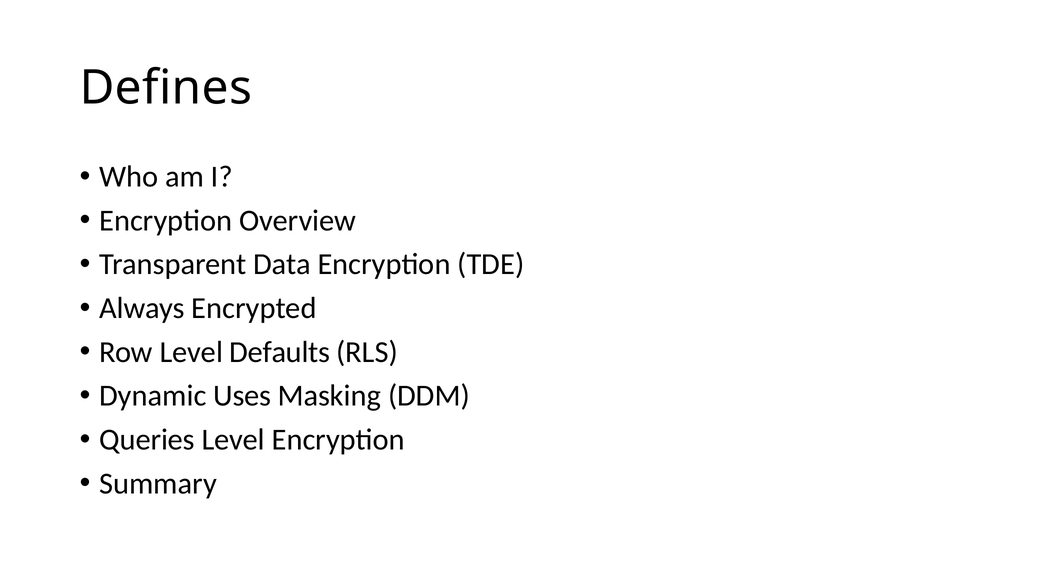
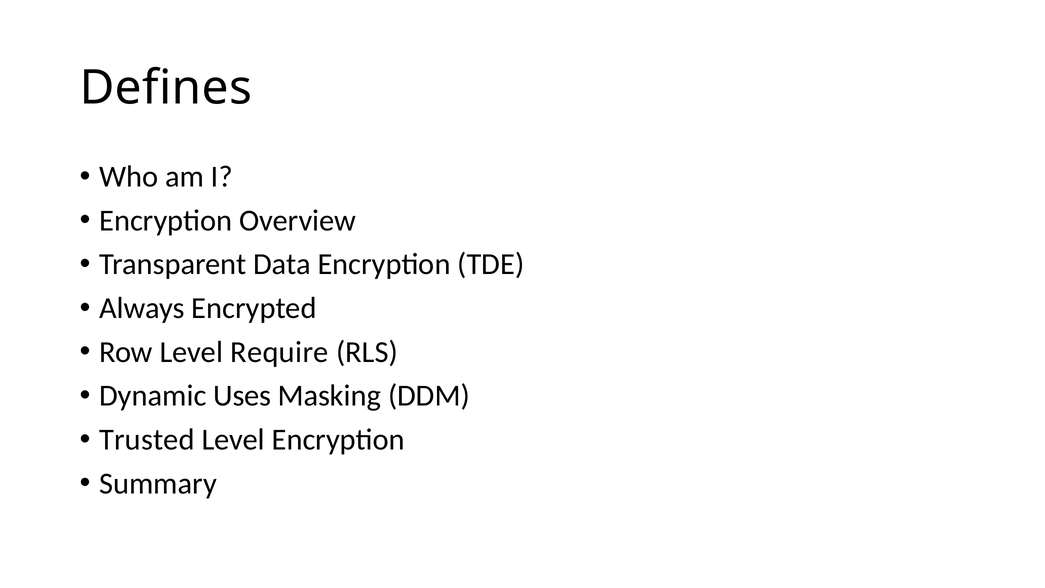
Defaults: Defaults -> Require (279, 352)
Queries: Queries -> Trusted (147, 440)
